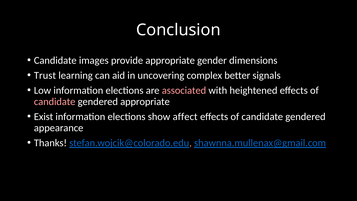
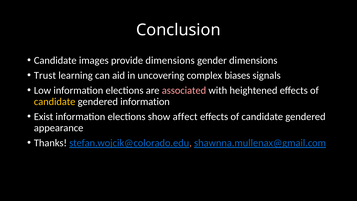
provide appropriate: appropriate -> dimensions (170, 60)
better: better -> biases (237, 75)
candidate colour: pink -> yellow (55, 102)
gendered appropriate: appropriate -> information (145, 102)
